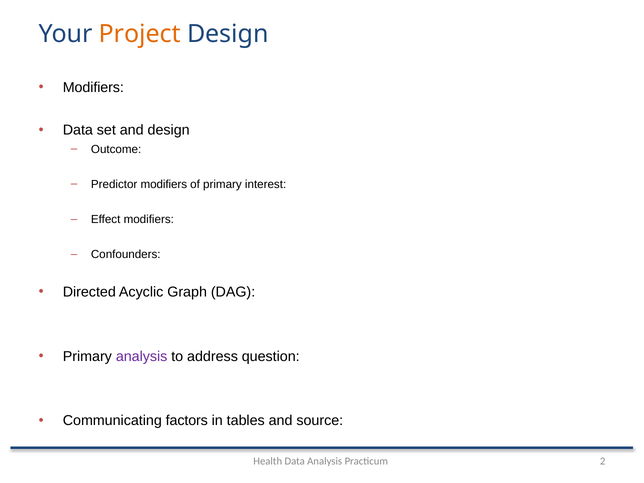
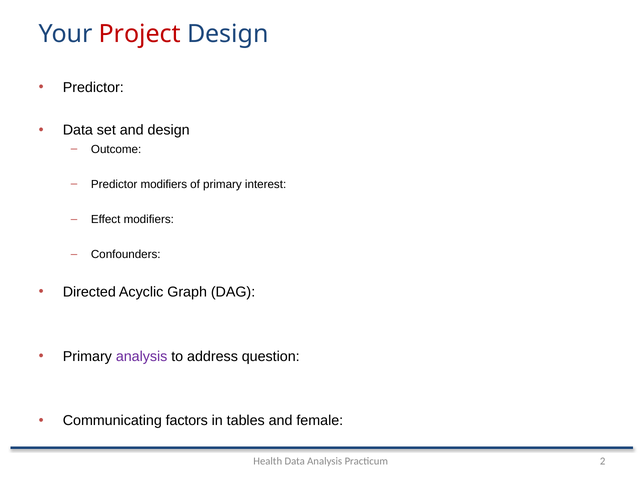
Project colour: orange -> red (140, 34)
Modifiers: Modifiers -> Predictor (93, 87)
source: source -> female (320, 421)
